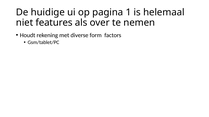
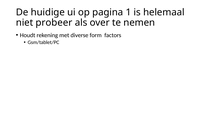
features: features -> probeer (54, 23)
